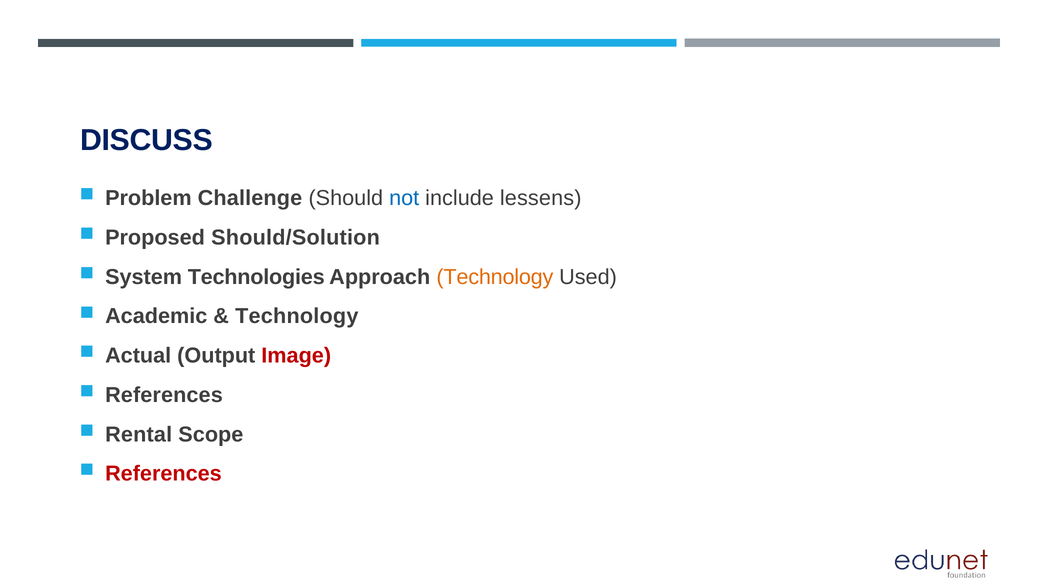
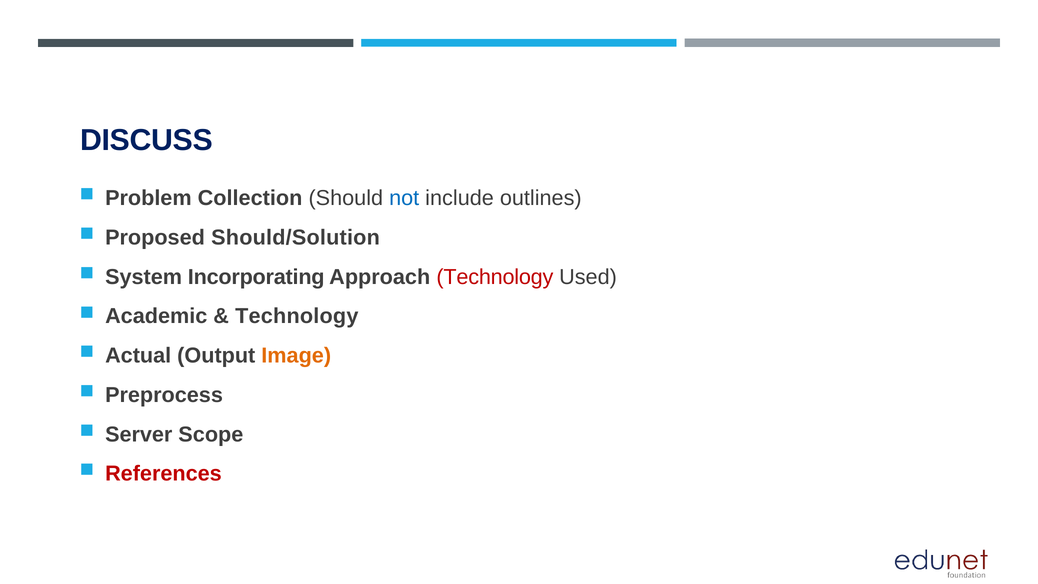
Challenge: Challenge -> Collection (250, 198)
lessens: lessens -> outlines (541, 198)
Technologies: Technologies -> Incorporating (256, 277)
Technology colour: orange -> red (495, 277)
Image colour: red -> orange (296, 356)
References: References -> Preprocess (164, 395)
Rental: Rental -> Server (139, 434)
